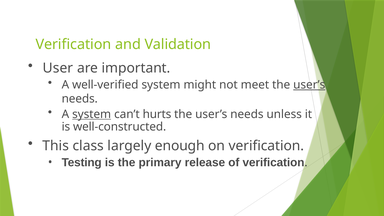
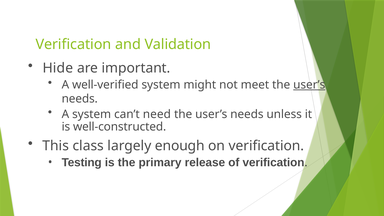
User: User -> Hide (58, 68)
system underline: present -> none (92, 114)
hurts: hurts -> need (157, 114)
